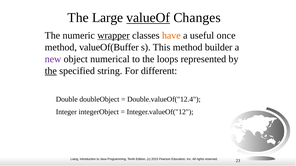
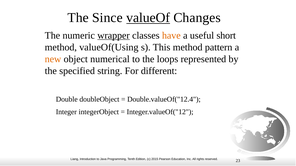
Large: Large -> Since (107, 18)
once: once -> short (226, 35)
valueOf(Buffer: valueOf(Buffer -> valueOf(Using (109, 47)
builder: builder -> pattern (219, 47)
new colour: purple -> orange (53, 59)
the underline: present -> none (51, 71)
